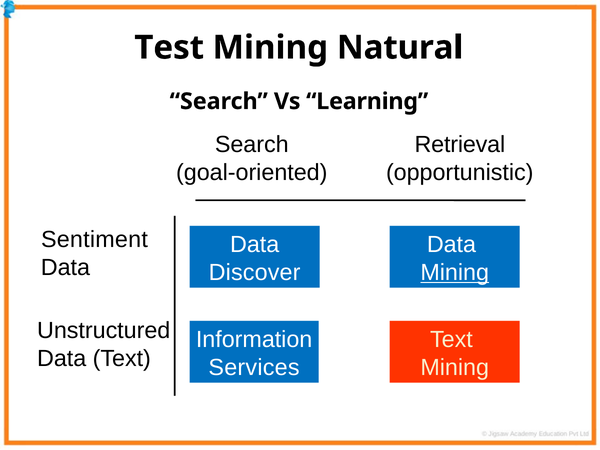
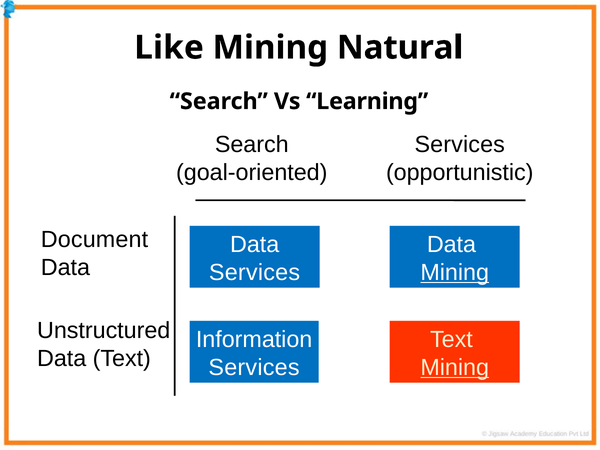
Test: Test -> Like (169, 48)
Retrieval: Retrieval -> Services (460, 144)
Sentiment: Sentiment -> Document (94, 239)
Discover: Discover -> Services (255, 272)
Mining underline: none -> present (455, 367)
